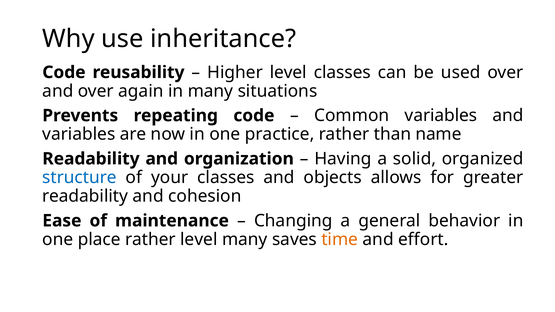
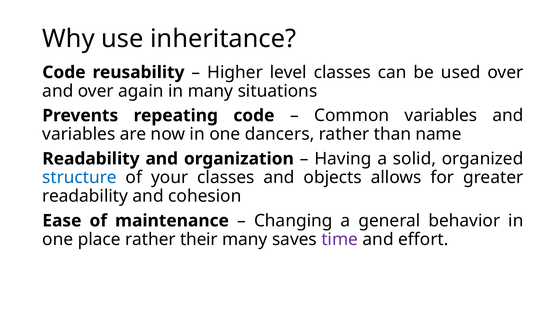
practice: practice -> dancers (280, 134)
rather level: level -> their (199, 240)
time colour: orange -> purple (340, 240)
